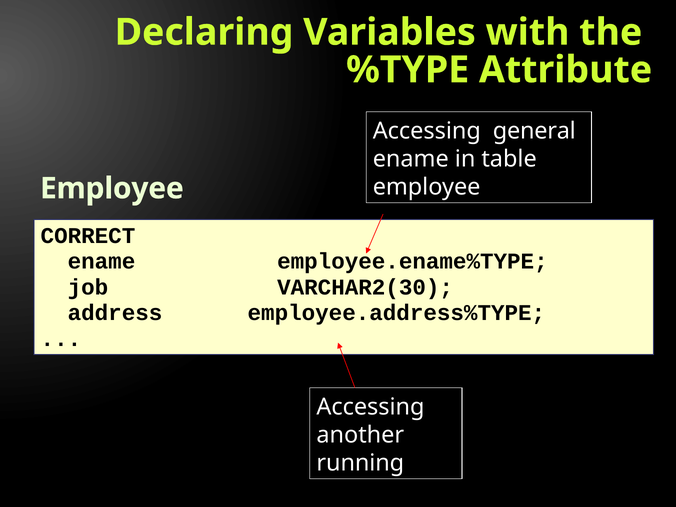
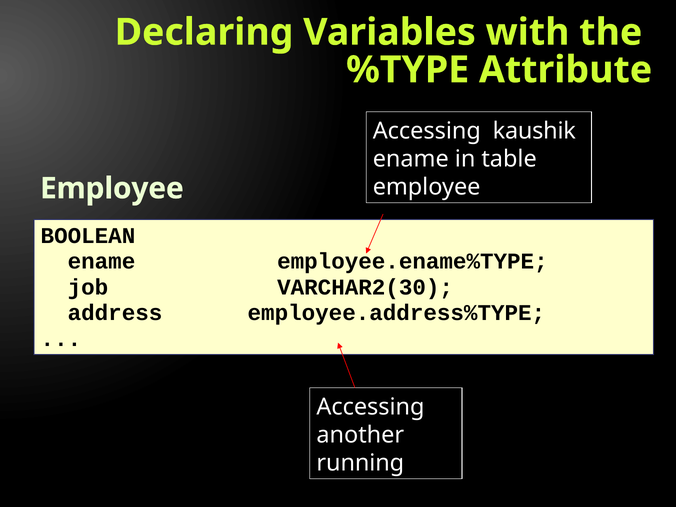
general: general -> kaushik (534, 131)
CORRECT: CORRECT -> BOOLEAN (88, 236)
